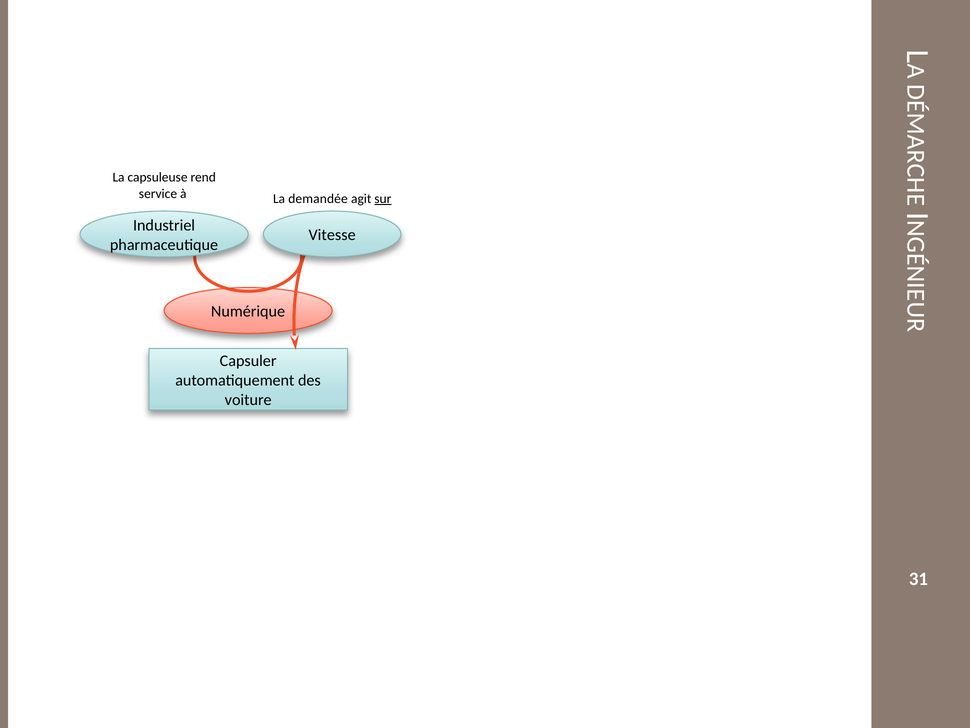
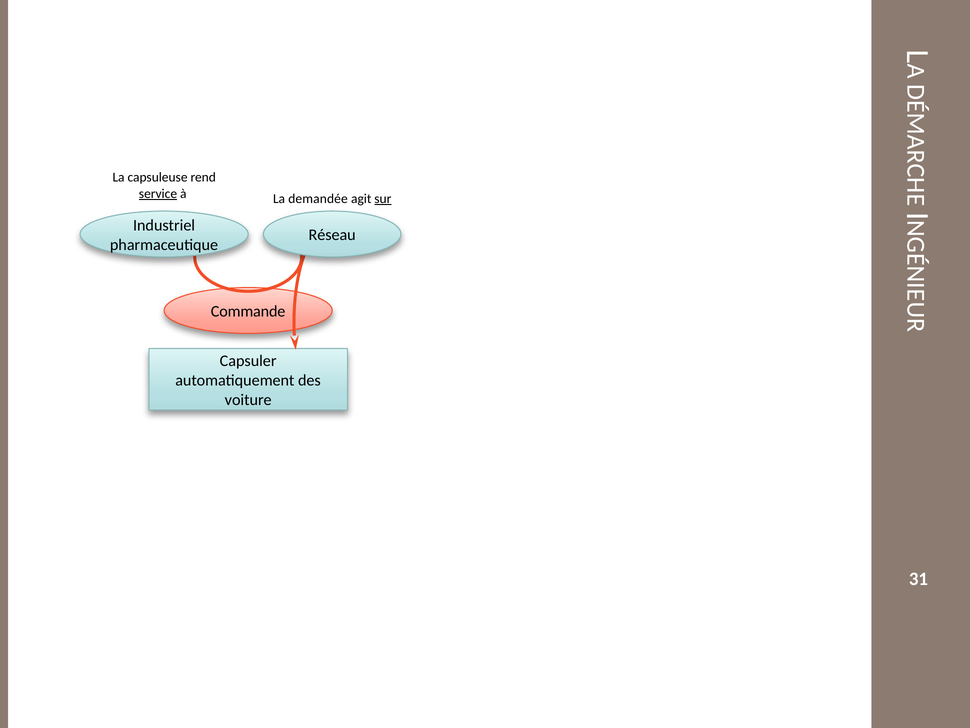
service underline: none -> present (158, 194)
Vitesse: Vitesse -> Réseau (332, 235)
Numérique: Numérique -> Commande (248, 311)
